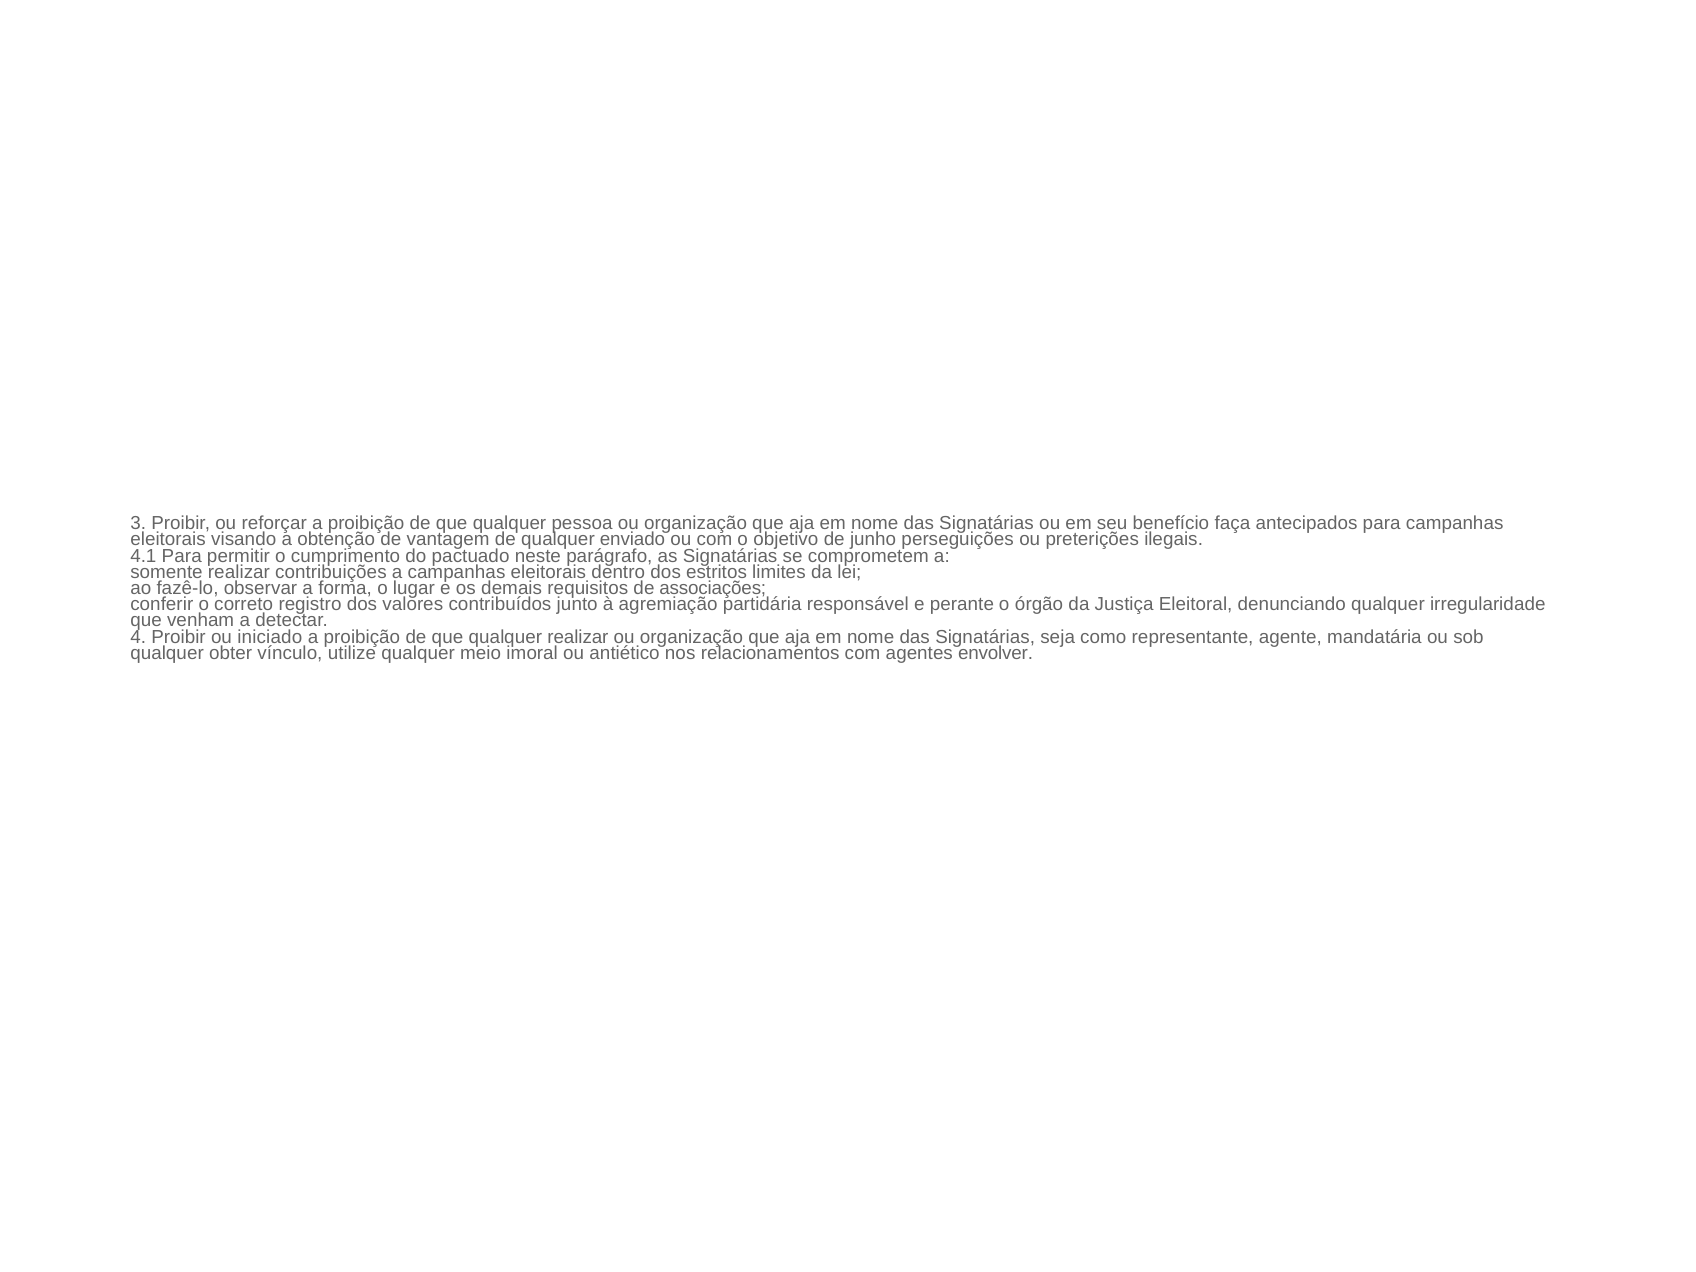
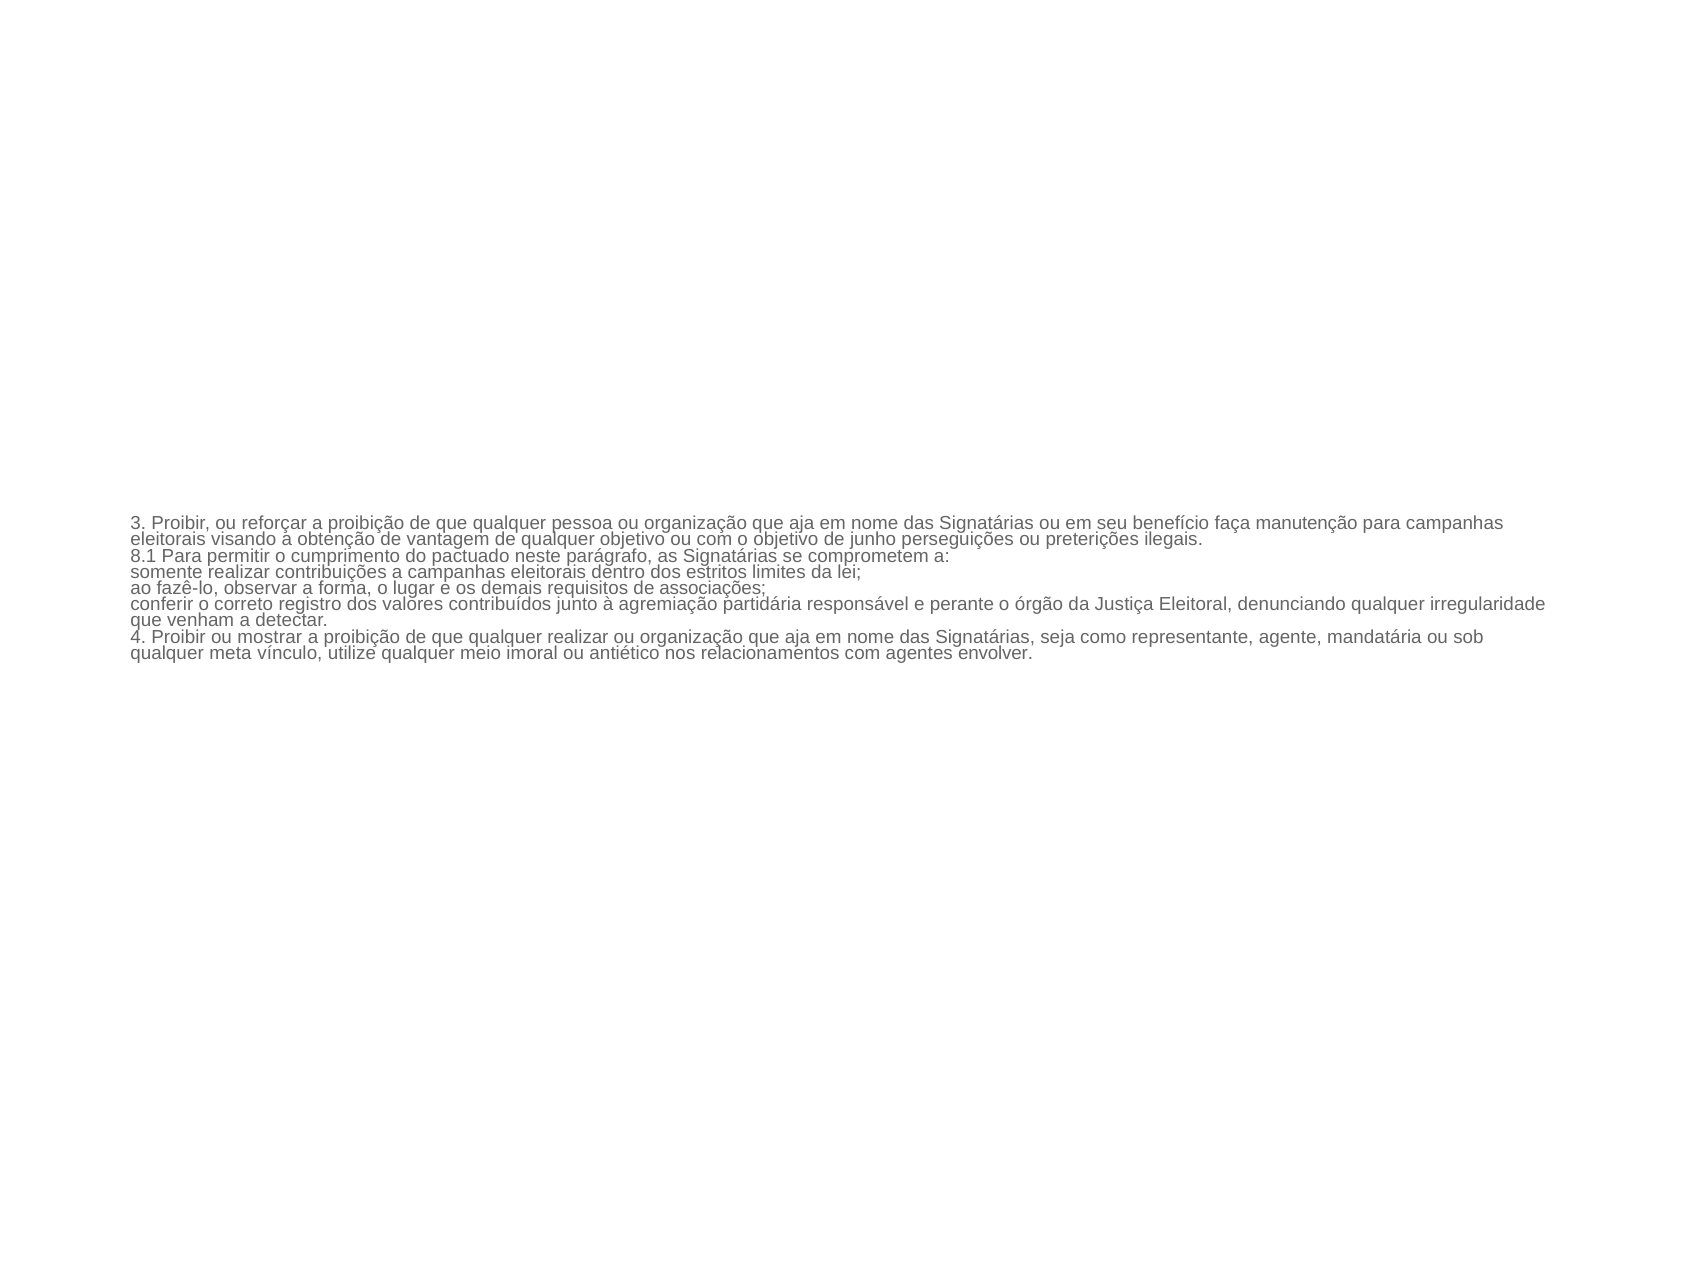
antecipados: antecipados -> manutenção (1307, 523)
qualquer enviado: enviado -> objetivo (632, 540)
4.1: 4.1 -> 8.1 (143, 556)
iniciado: iniciado -> mostrar (270, 637)
obter: obter -> meta (230, 653)
